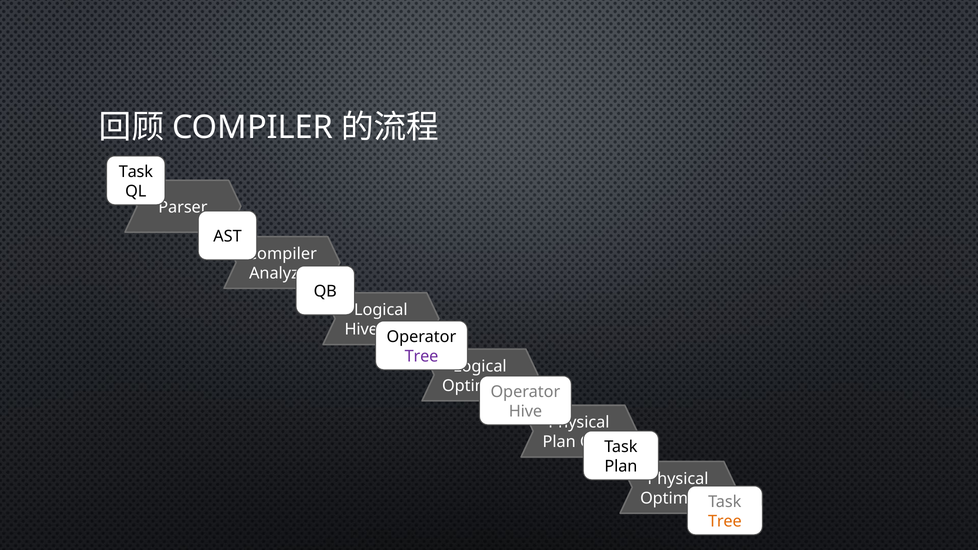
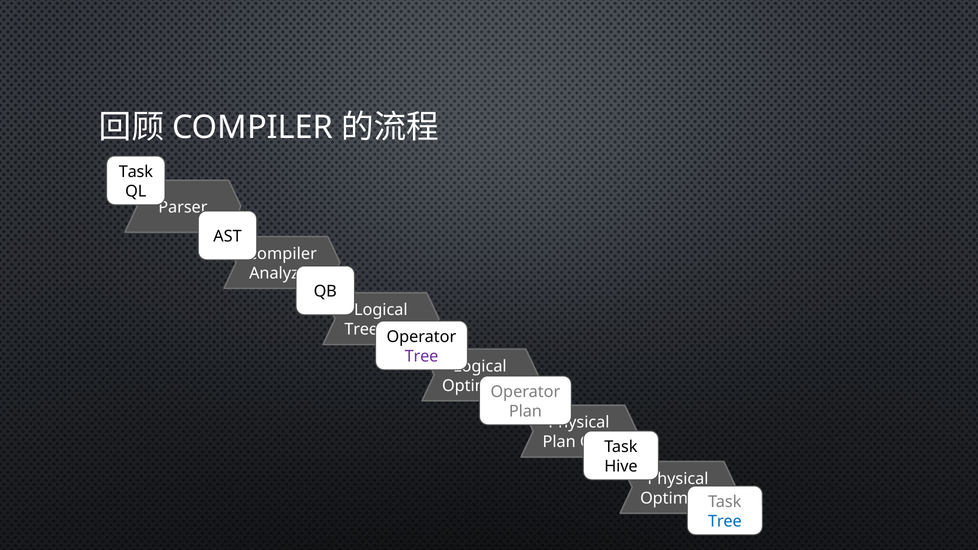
Hive: Hive -> Tree (361, 330)
Hive: Hive -> Plan (525, 411)
Plan: Plan -> Hive (621, 466)
Tree colour: orange -> blue (725, 521)
